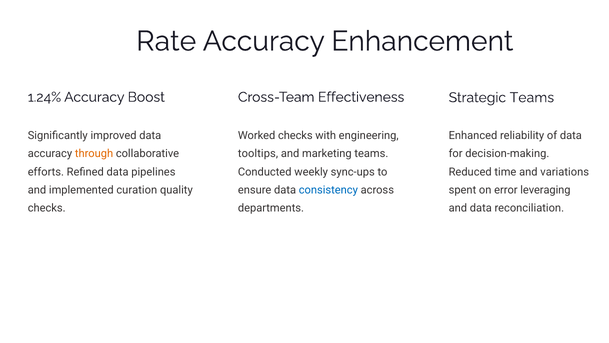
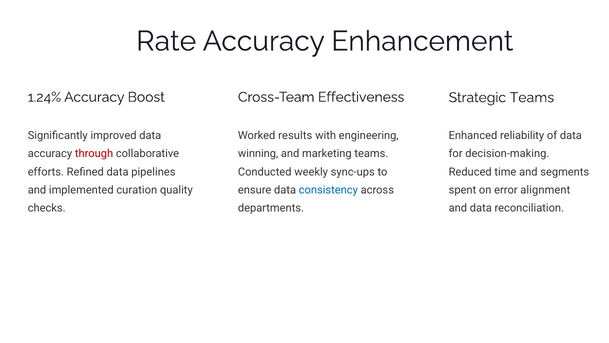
Worked checks: checks -> results (295, 136)
through colour: orange -> red (94, 154)
tooltips: tooltips -> winning (258, 154)
variations: variations -> segments (565, 172)
leveraging: leveraging -> alignment (545, 190)
